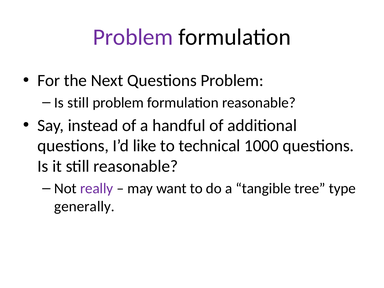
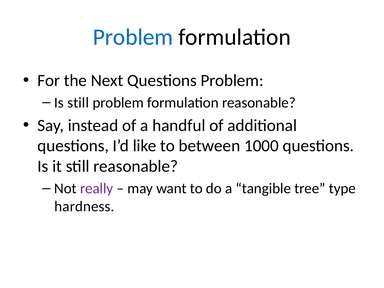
Problem colour: purple -> blue (133, 37)
technical: technical -> between (209, 146)
generally: generally -> hardness (84, 206)
